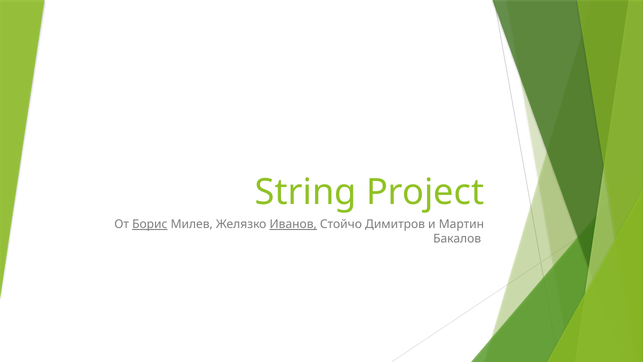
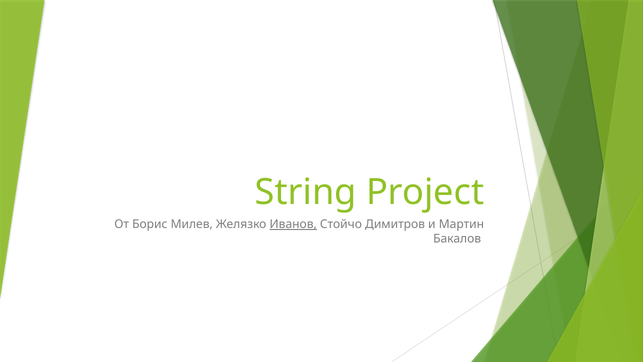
Борис underline: present -> none (150, 224)
